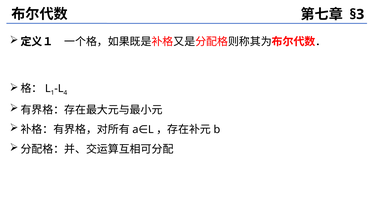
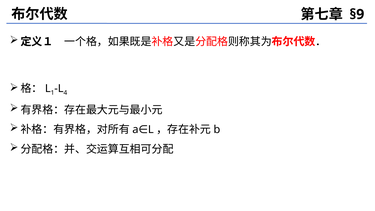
§3: §3 -> §9 (357, 14)
